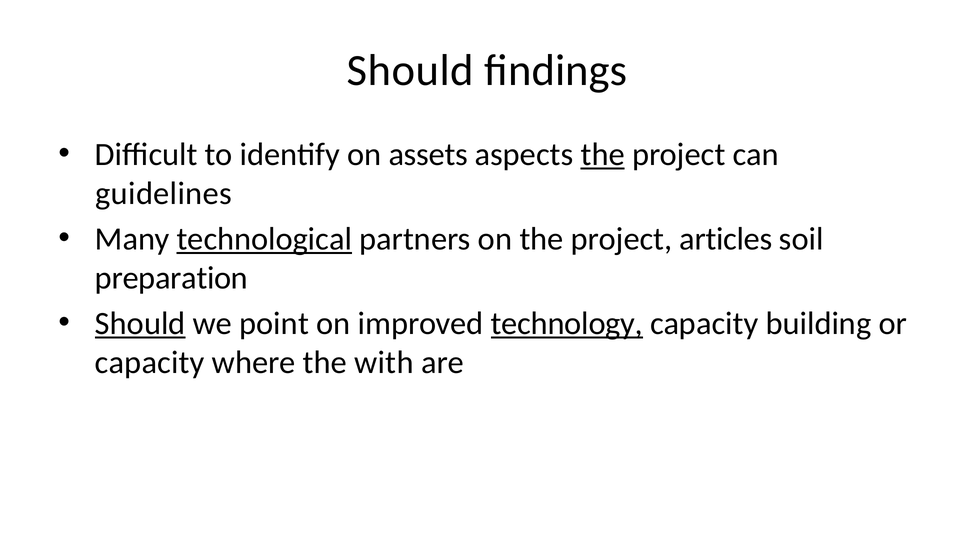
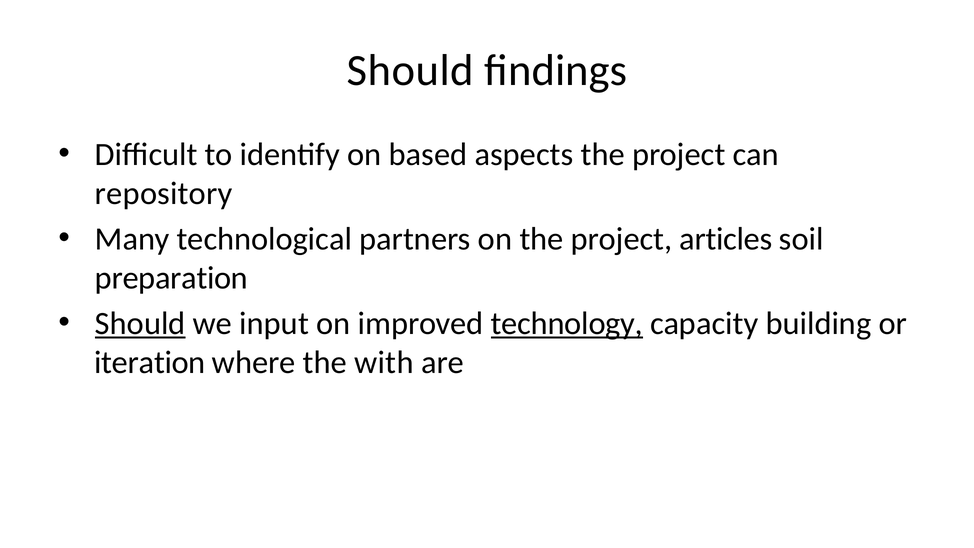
assets: assets -> based (428, 154)
the underline: present -> none (603, 154)
guidelines: guidelines -> repository (164, 193)
technological underline: present -> none (264, 239)
point: point -> input (274, 323)
capacity: capacity -> iteration (150, 362)
